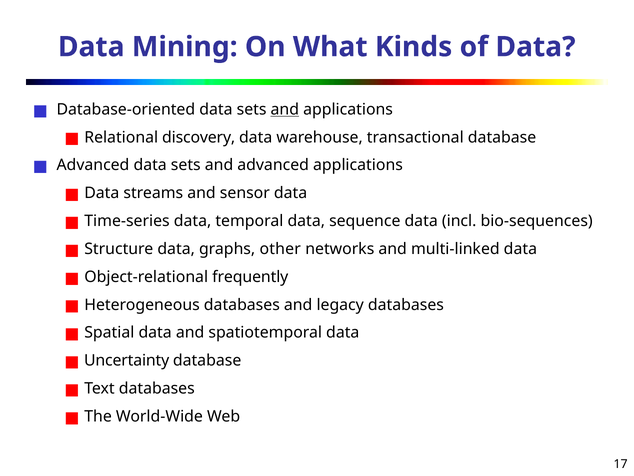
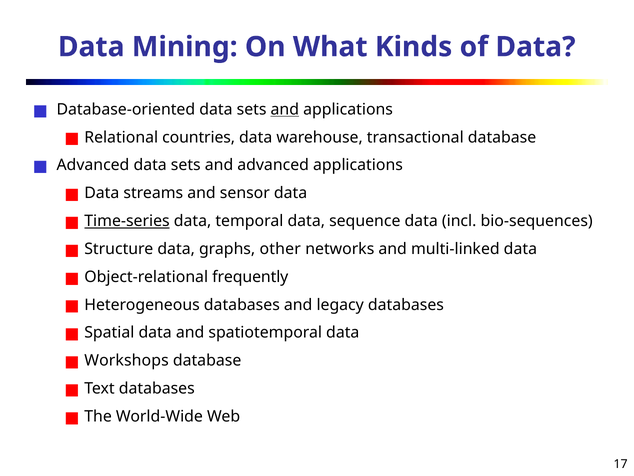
discovery: discovery -> countries (199, 137)
Time-series underline: none -> present (127, 221)
Uncertainty: Uncertainty -> Workshops (127, 360)
